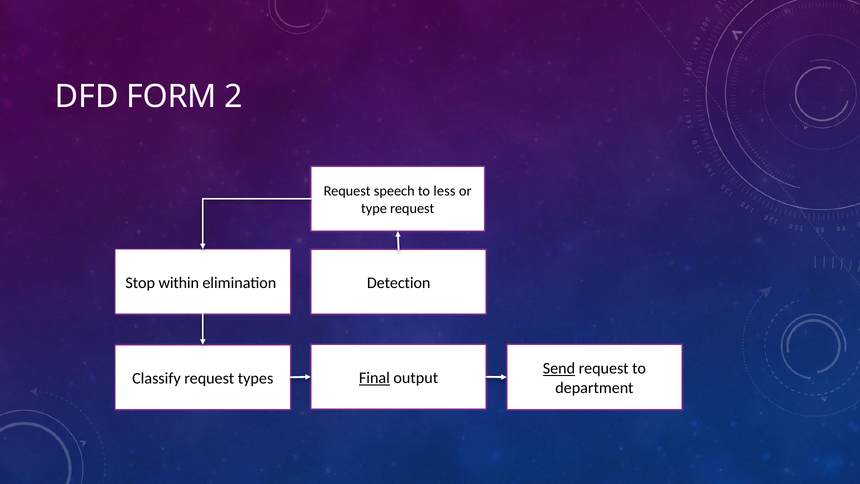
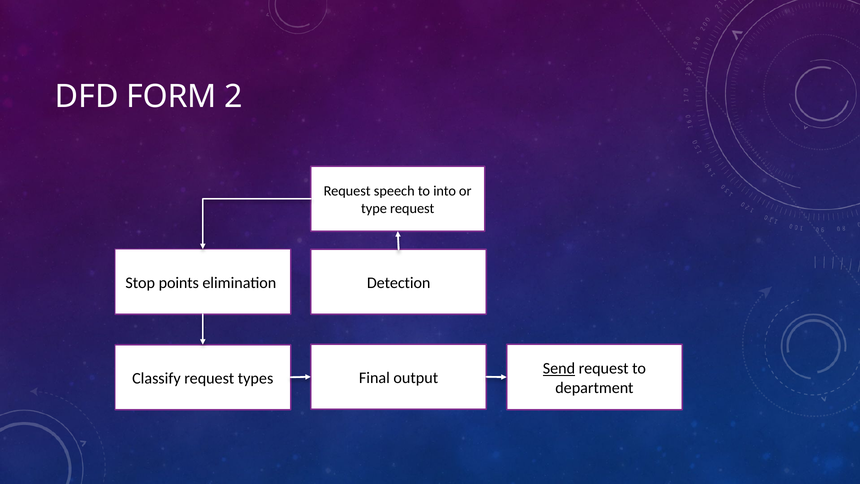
less: less -> into (445, 191)
within: within -> points (179, 283)
Final underline: present -> none (374, 378)
